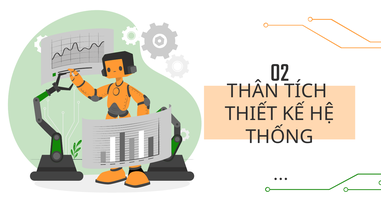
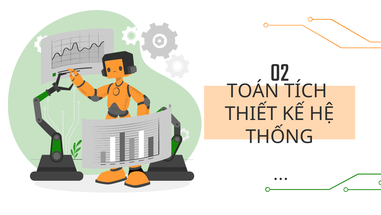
THÂN: THÂN -> TOÁN (253, 91)
